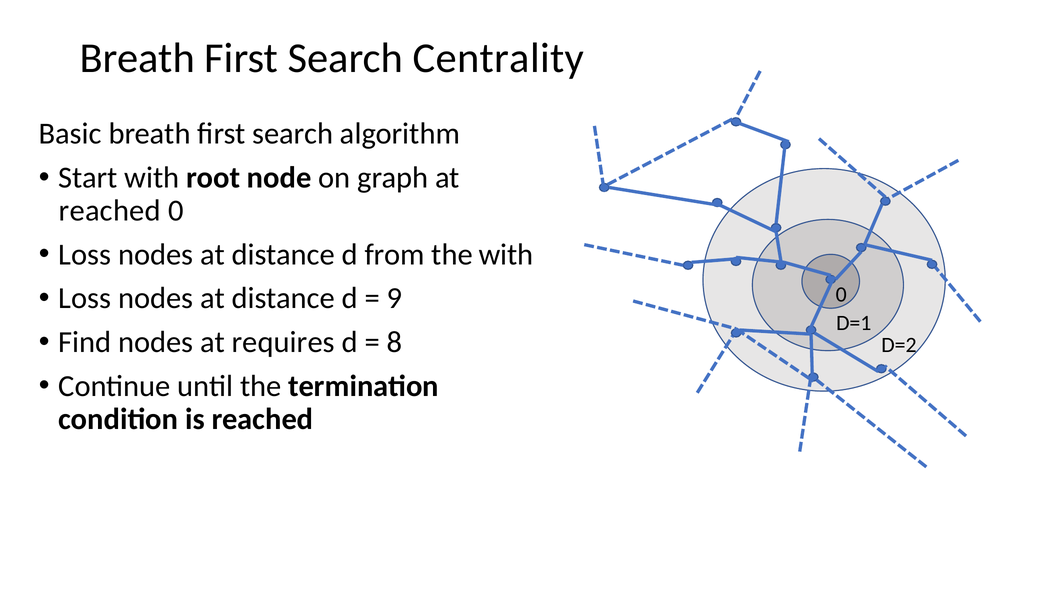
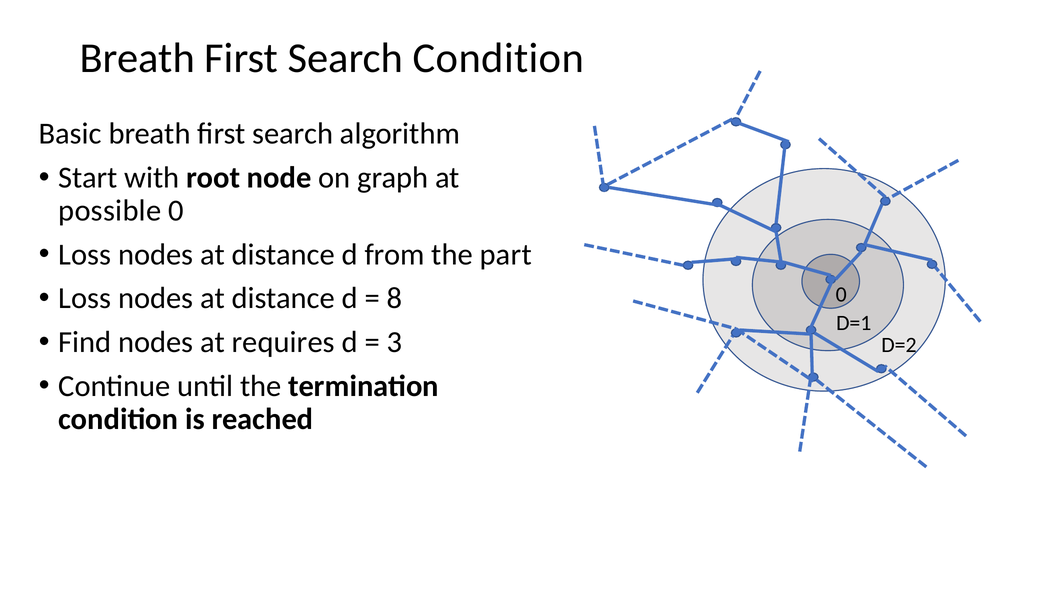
Search Centrality: Centrality -> Condition (498, 58)
reached: reached -> possible (110, 211)
the with: with -> part (506, 254)
9: 9 -> 8 (394, 298)
8: 8 -> 3 (394, 342)
